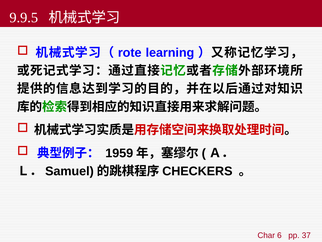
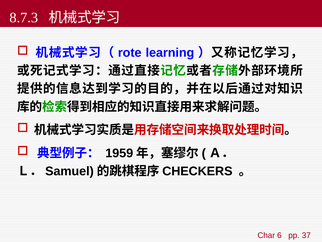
9.9.5: 9.9.5 -> 8.7.3 (24, 18)
